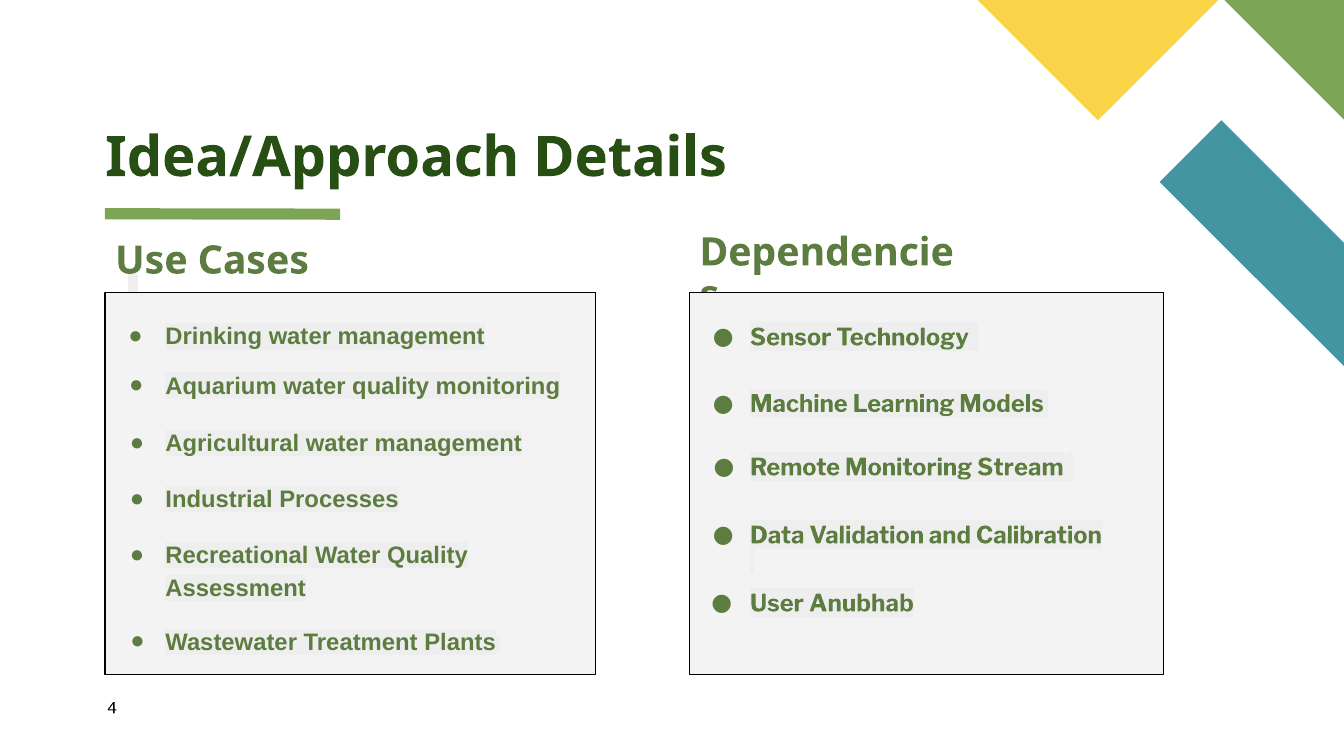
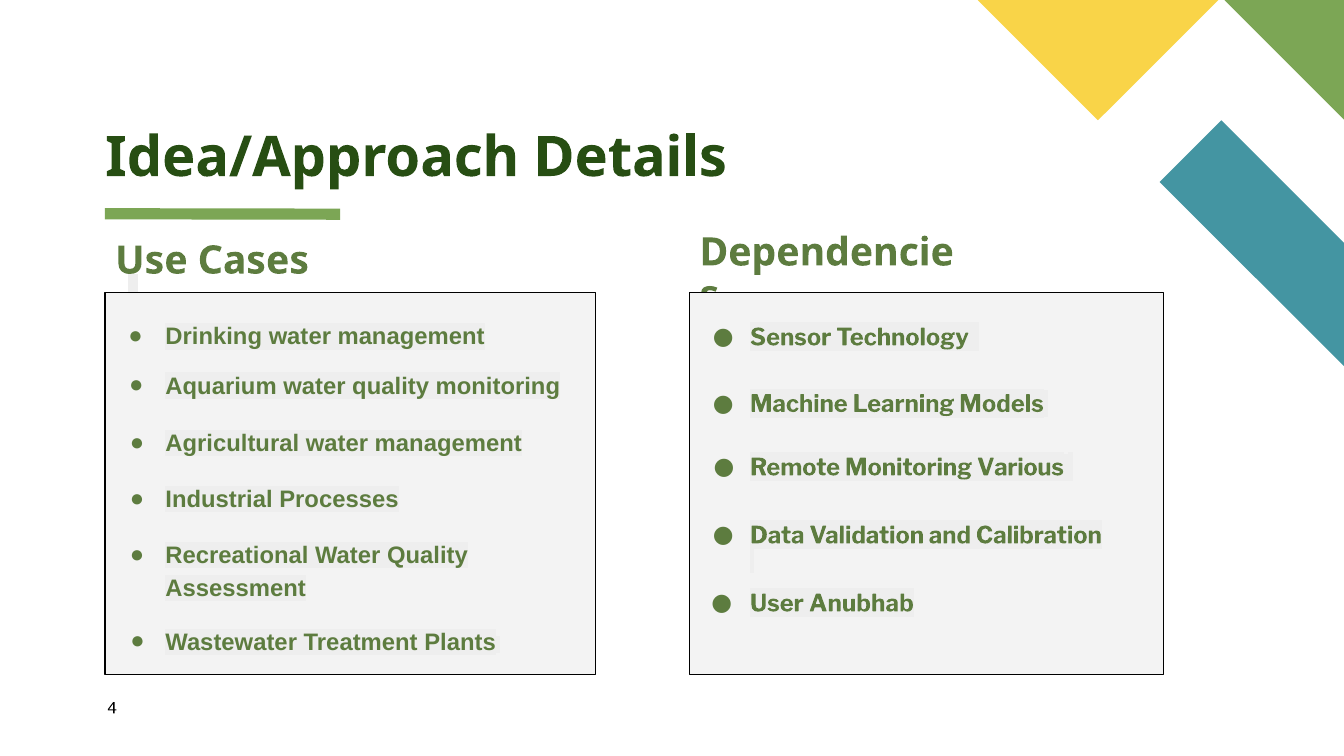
Stream: Stream -> Various (1020, 467)
